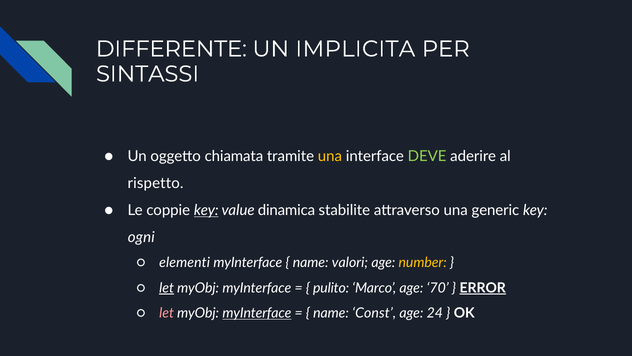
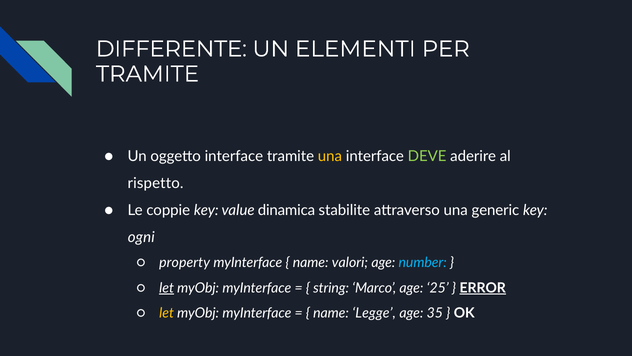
IMPLICITA: IMPLICITA -> ELEMENTI (355, 49)
SINTASSI: SINTASSI -> TRAMITE (148, 74)
oggetto chiamata: chiamata -> interface (234, 156)
key underline: present -> none (206, 210)
elementi: elementi -> property (185, 263)
number colour: yellow -> light blue (423, 263)
pulito: pulito -> string (331, 288)
70: 70 -> 25 (438, 288)
let colour: pink -> yellow (167, 313)
myInterface underline: present -> none (257, 313)
Const: Const -> Legge (374, 313)
24: 24 -> 35 (435, 313)
